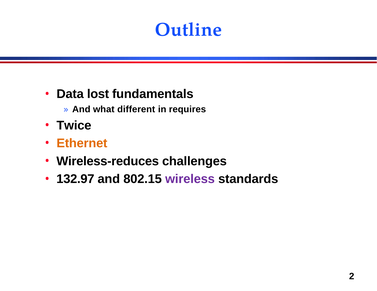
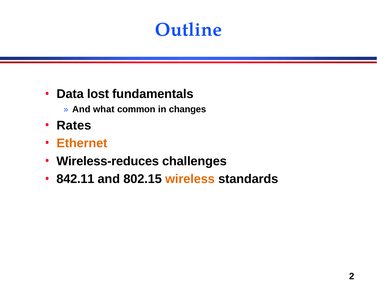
different: different -> common (136, 109)
requires: requires -> changes (188, 109)
Twice: Twice -> Rates (74, 126)
132.97: 132.97 -> 842.11 (75, 179)
wireless colour: purple -> orange (190, 179)
